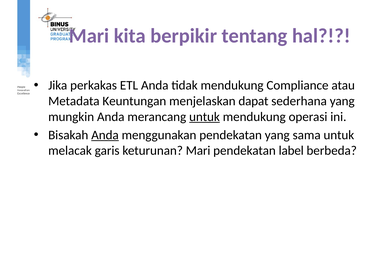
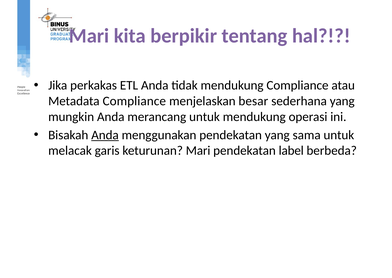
Metadata Keuntungan: Keuntungan -> Compliance (134, 101)
dapat: dapat -> besar (253, 101)
untuk underline: present -> none (205, 116)
